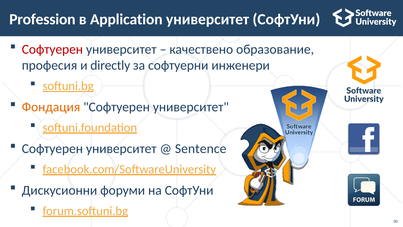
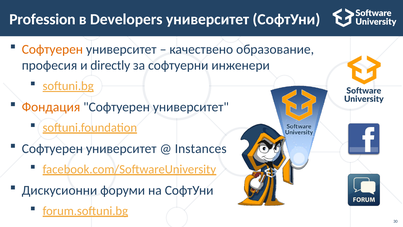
Application: Application -> Developers (126, 19)
Софтуерен colour: red -> orange (52, 49)
Sentence: Sentence -> Instances (201, 148)
